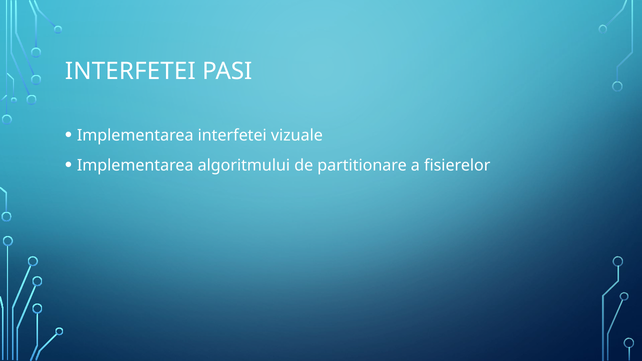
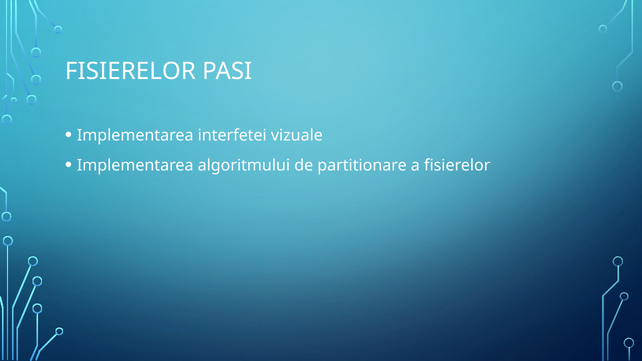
INTERFETEI: INTERFETEI -> FISIERELOR (130, 71)
